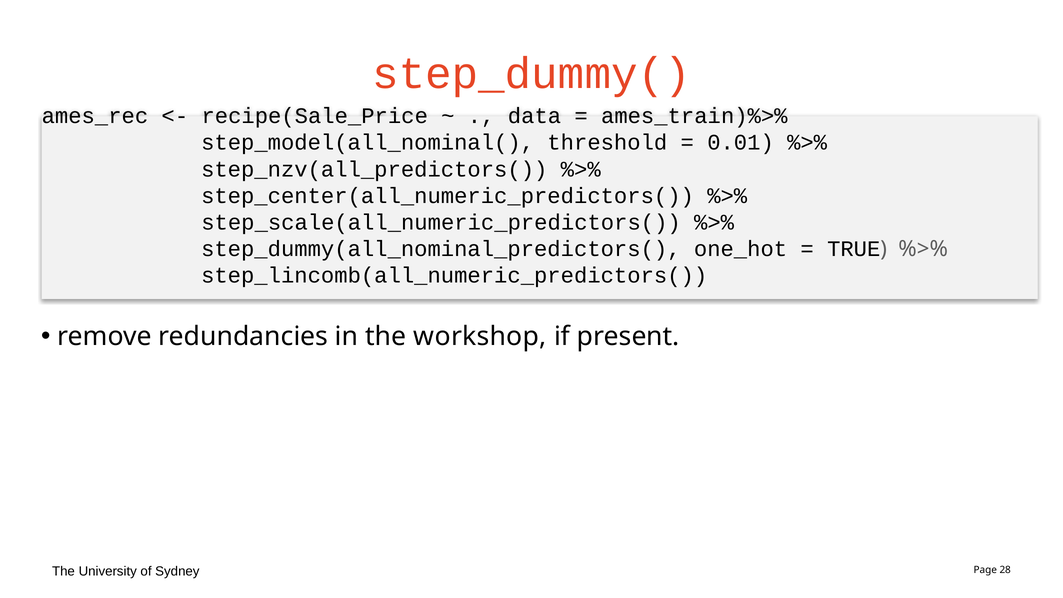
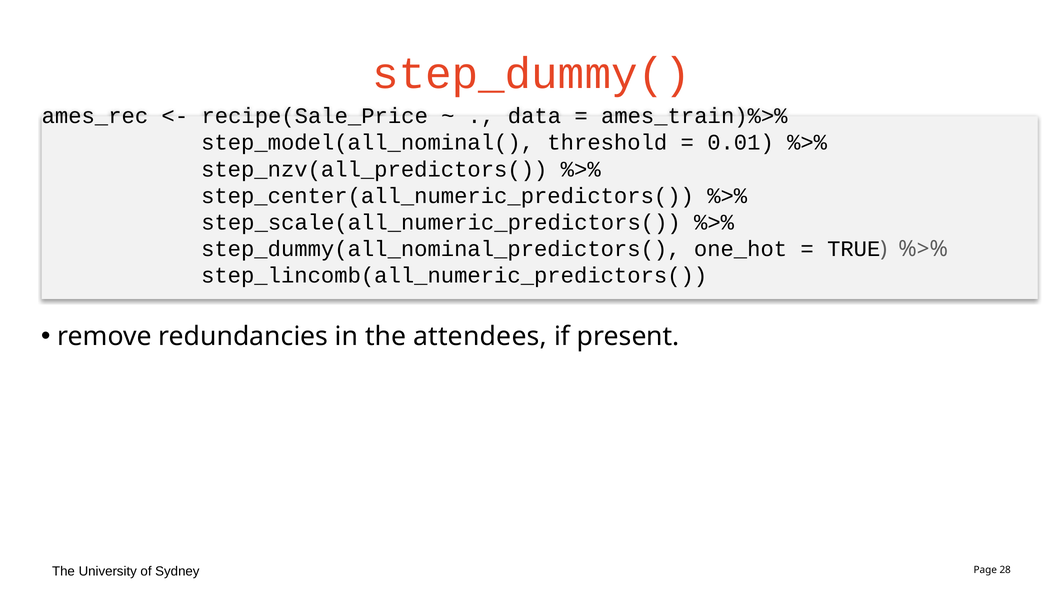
workshop: workshop -> attendees (480, 337)
